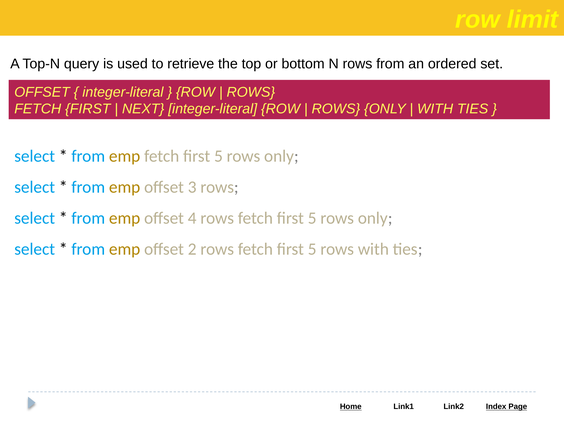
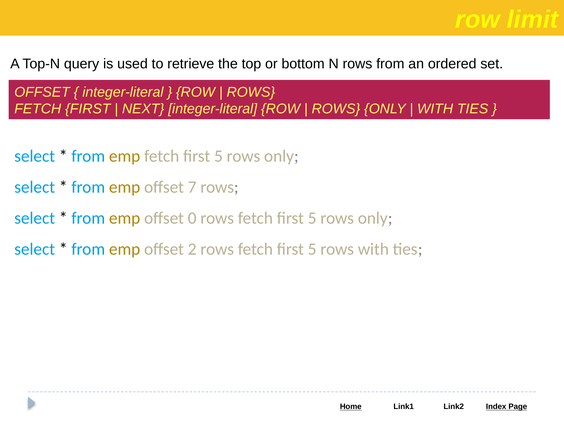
3: 3 -> 7 (192, 187)
4: 4 -> 0 (192, 218)
